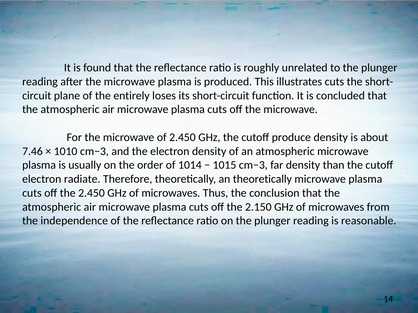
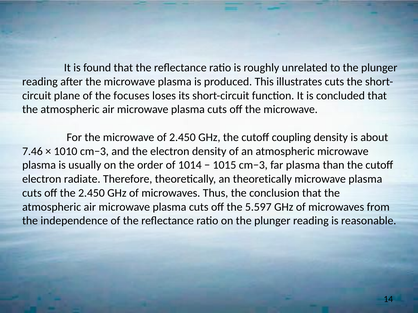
entirely: entirely -> focuses (131, 96)
produce: produce -> coupling (291, 138)
far density: density -> plasma (303, 165)
2.150: 2.150 -> 5.597 (258, 207)
